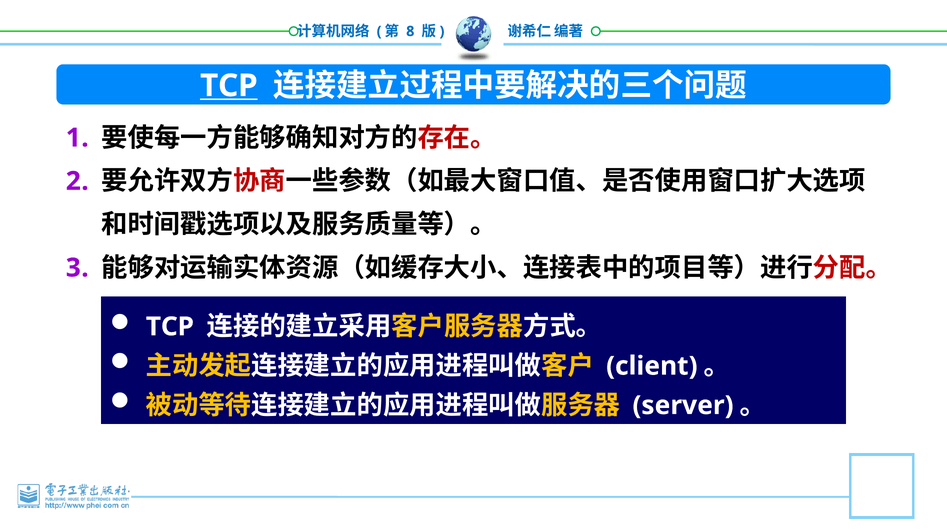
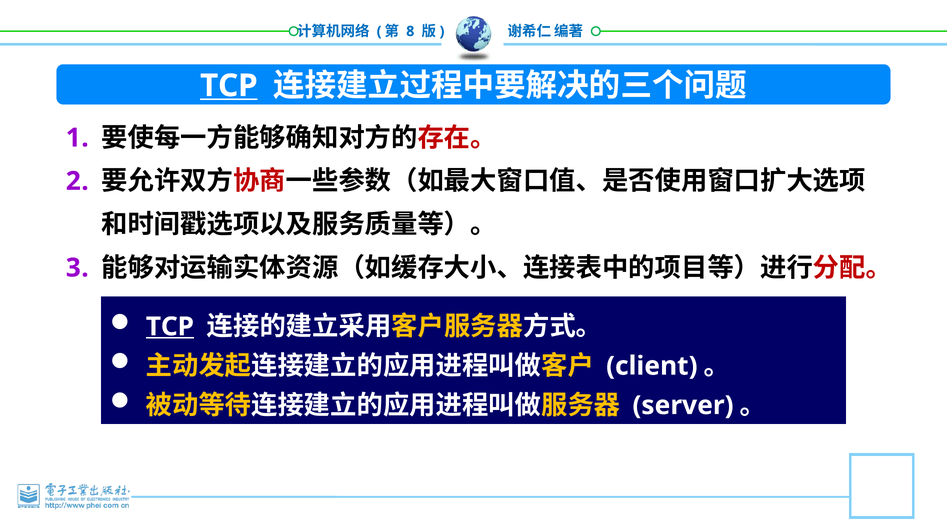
TCP underline: none -> present (170, 327)
